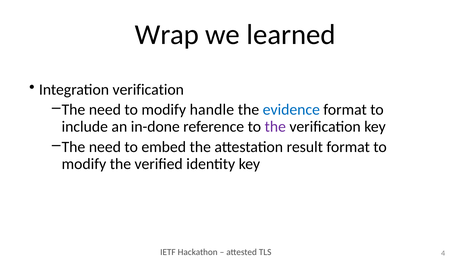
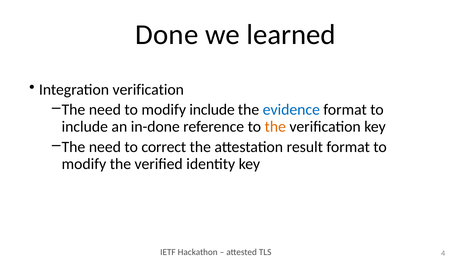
Wrap: Wrap -> Done (167, 35)
modify handle: handle -> include (212, 110)
the colour: purple -> orange (275, 127)
embed: embed -> correct (164, 147)
